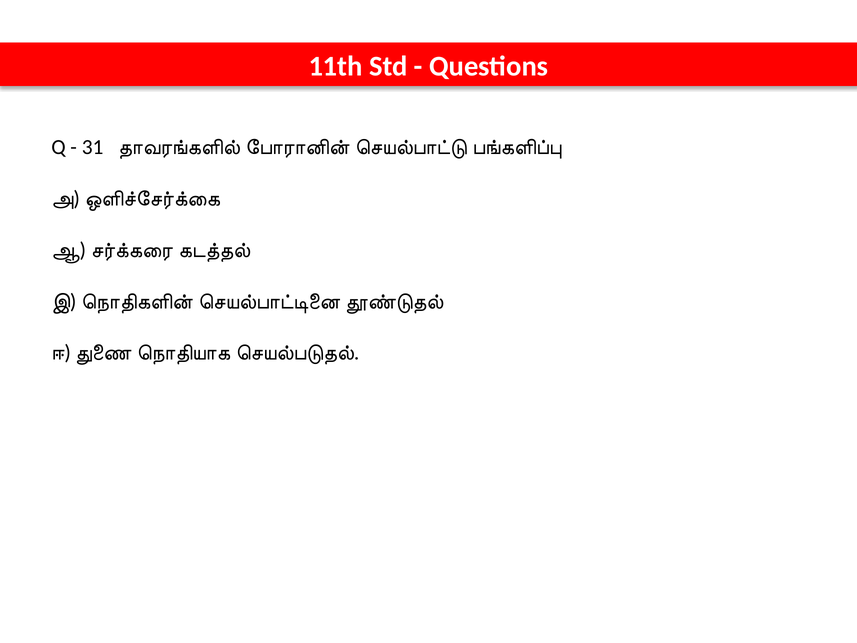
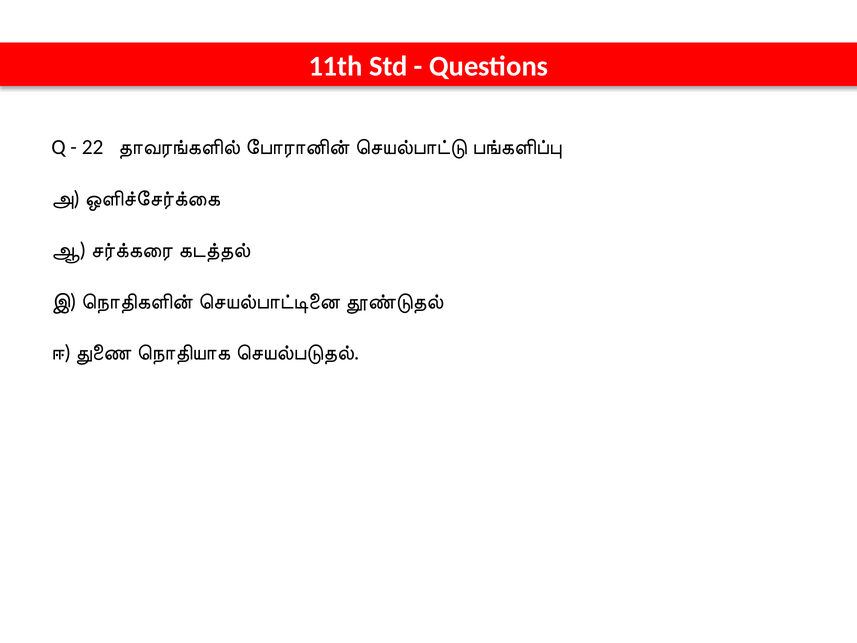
31: 31 -> 22 (93, 147)
